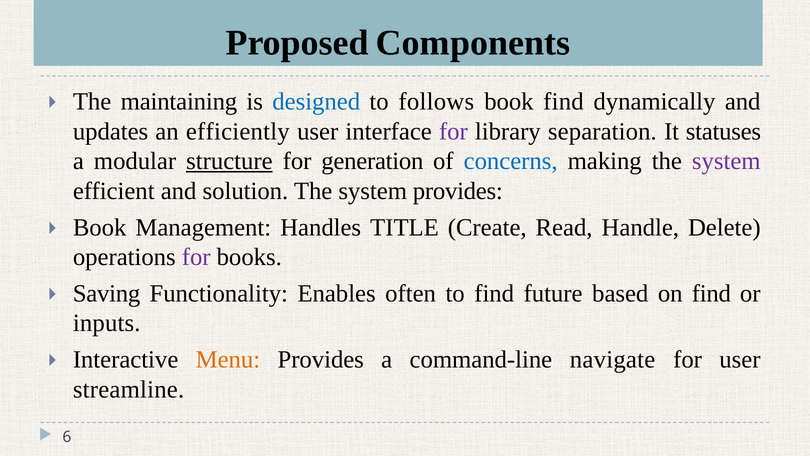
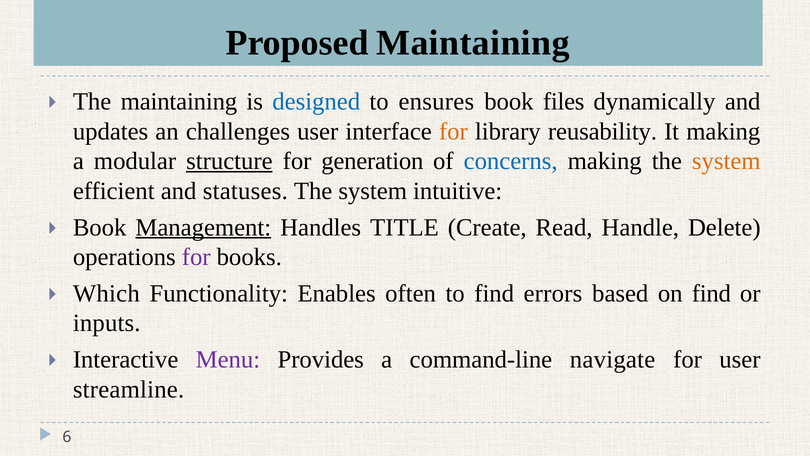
Proposed Components: Components -> Maintaining (473, 43)
follows: follows -> ensures (436, 102)
book find: find -> files (564, 102)
efficiently: efficiently -> challenges (238, 131)
for colour: purple -> orange (453, 131)
separation: separation -> reusability (603, 131)
It statuses: statuses -> making (723, 131)
system colour: purple -> orange (726, 161)
solution: solution -> statuses (245, 191)
system provides: provides -> intuitive (458, 191)
Management underline: none -> present (203, 227)
Saving: Saving -> Which (106, 293)
future: future -> errors (553, 293)
Menu colour: orange -> purple (228, 359)
